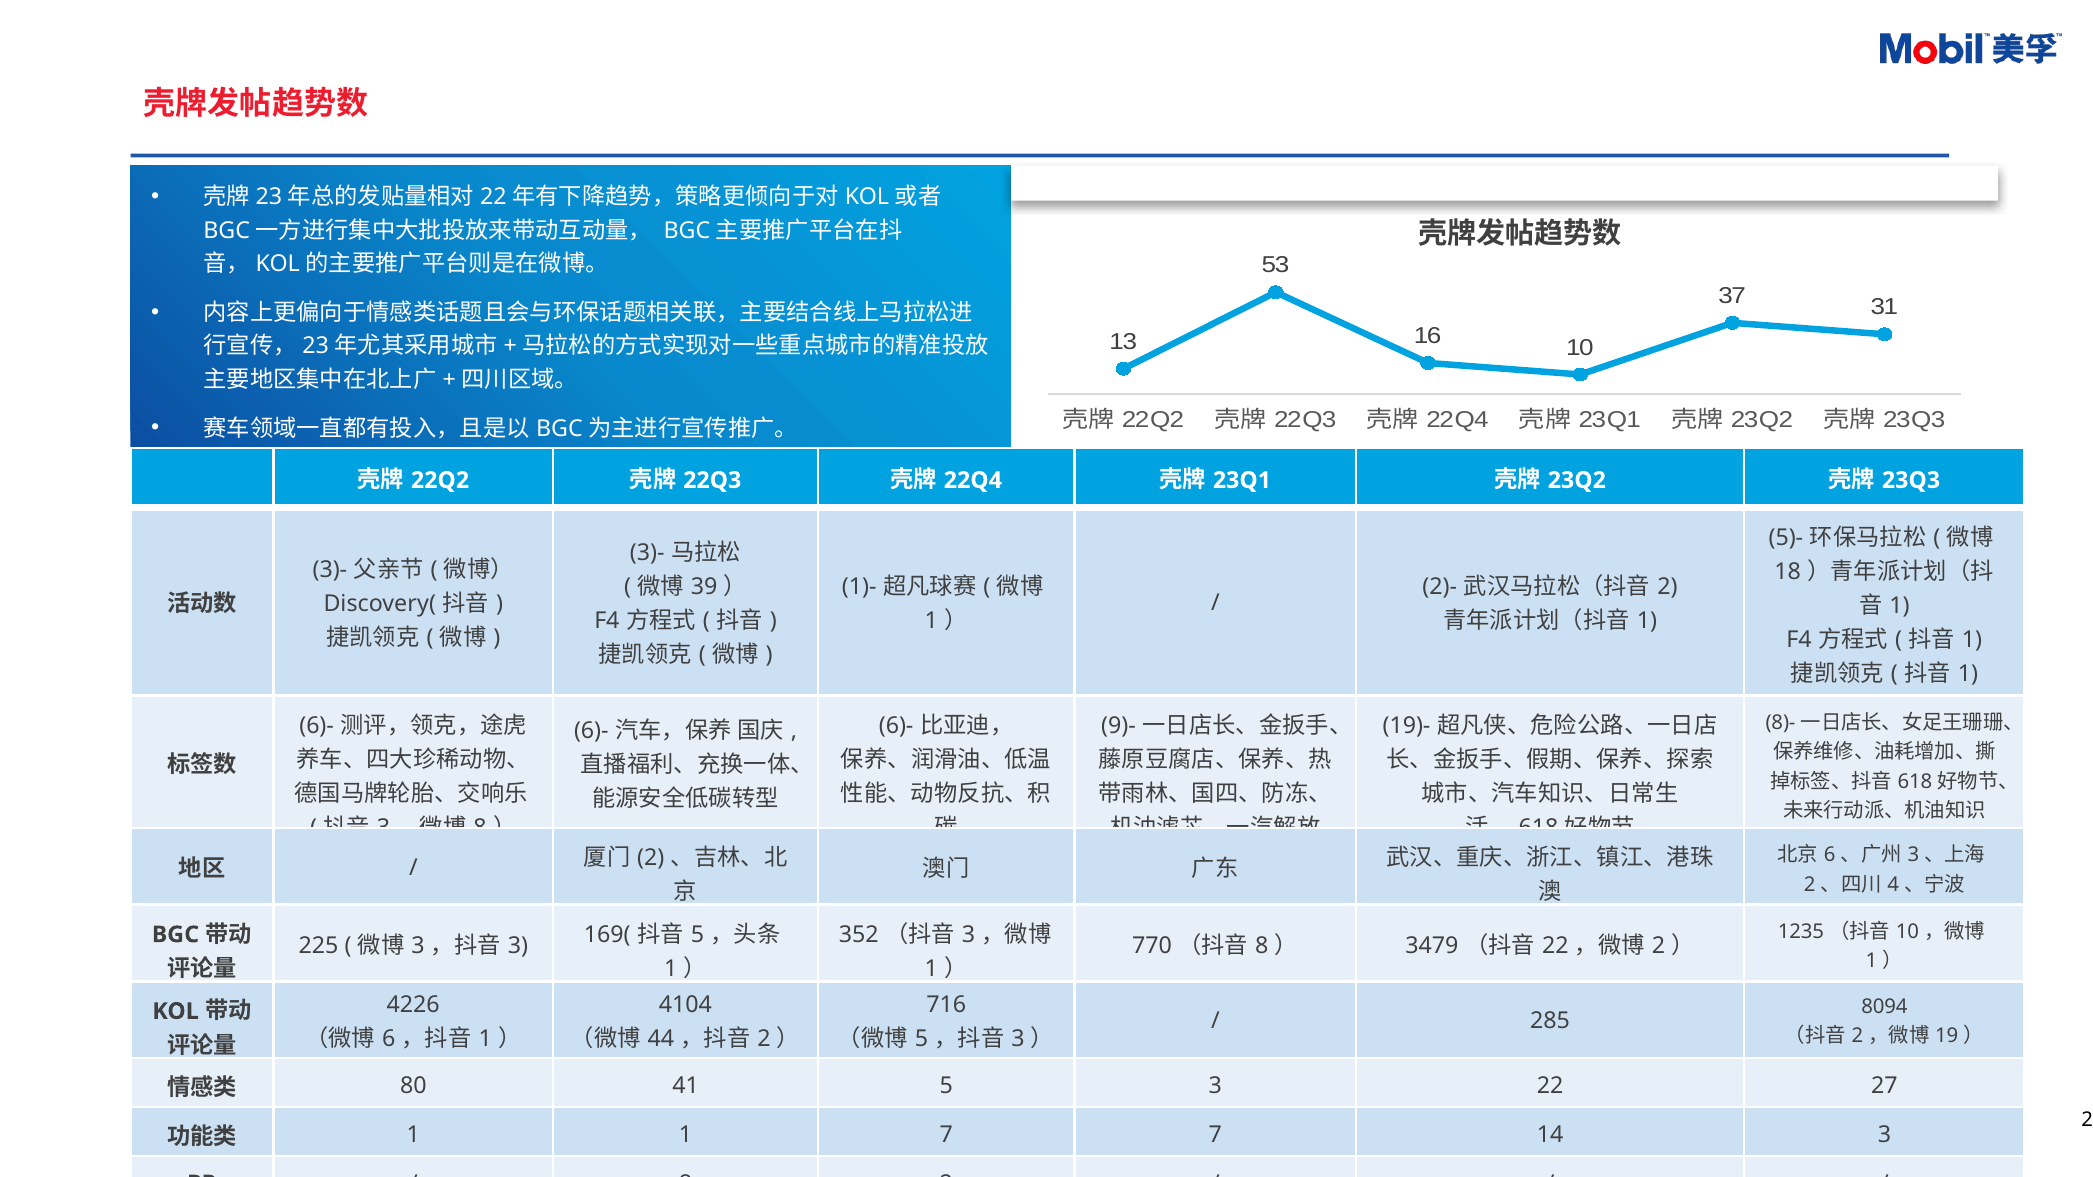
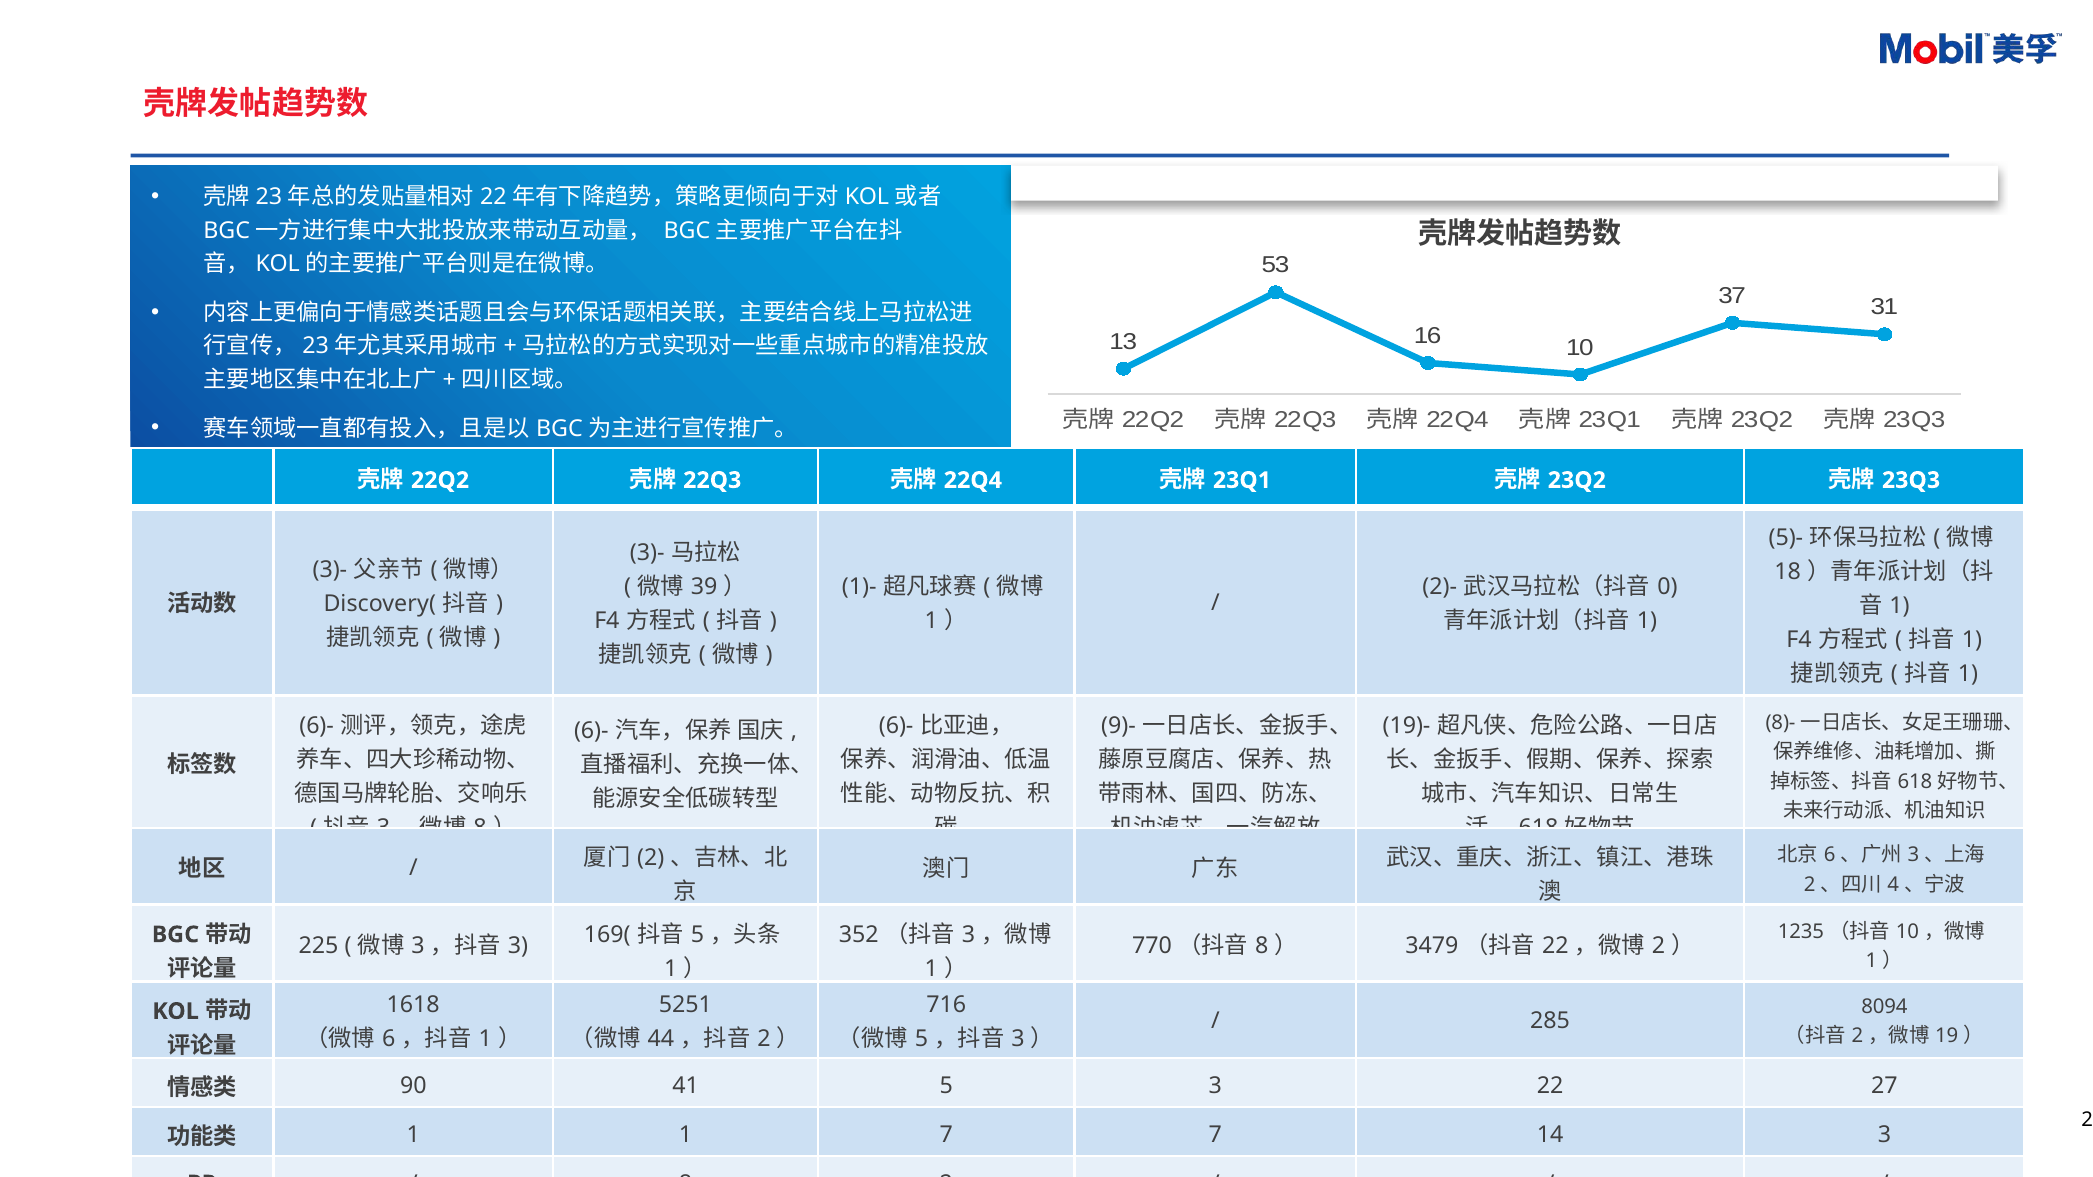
2: 2 -> 0 (1668, 587)
4226: 4226 -> 1618 (413, 1005)
4104: 4104 -> 5251 (685, 1005)
80: 80 -> 90 (413, 1086)
